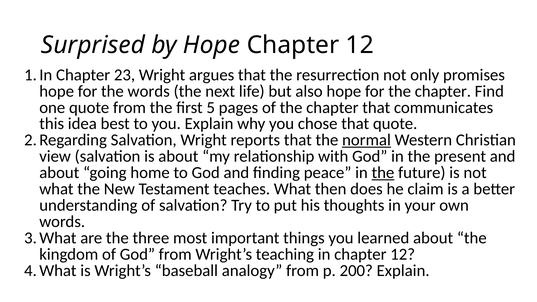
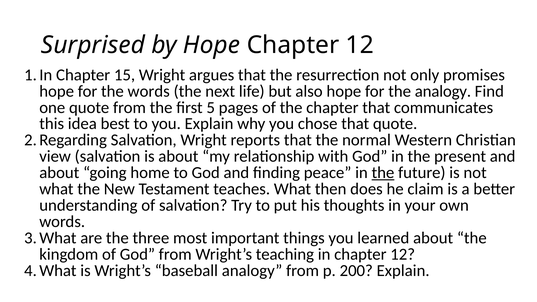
23: 23 -> 15 (125, 75)
for the chapter: chapter -> analogy (443, 91)
normal underline: present -> none (366, 140)
